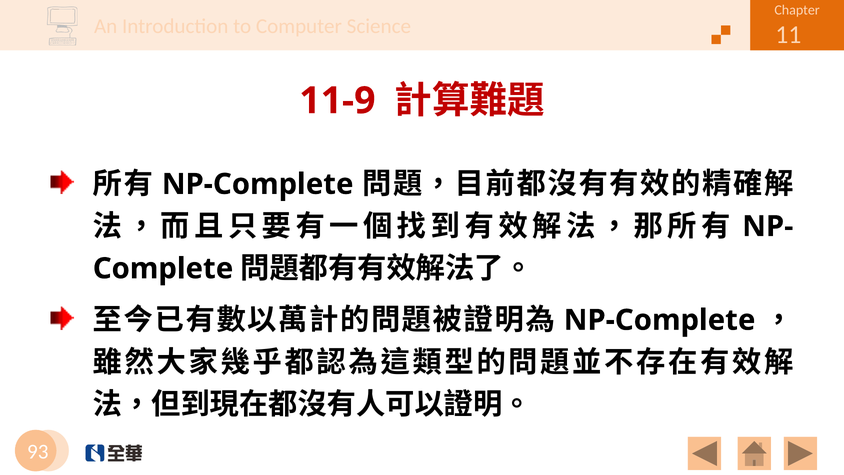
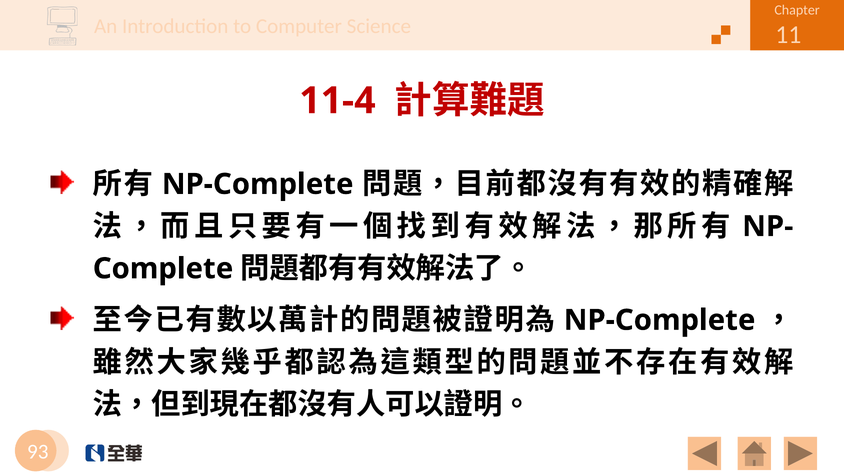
11-9: 11-9 -> 11-4 (337, 101)
